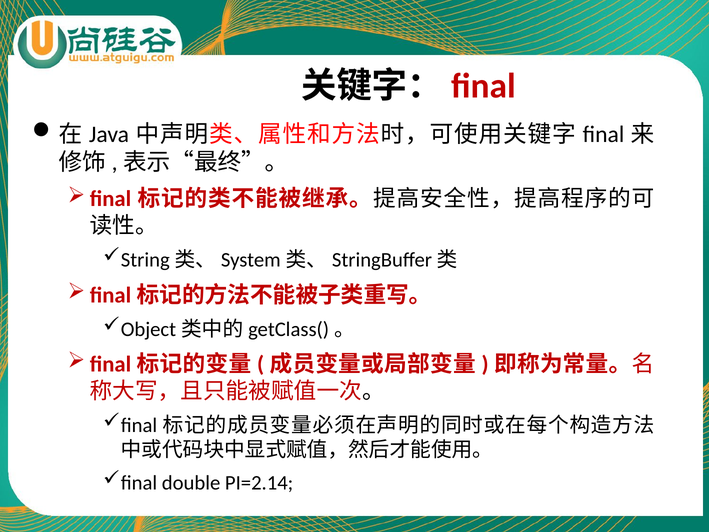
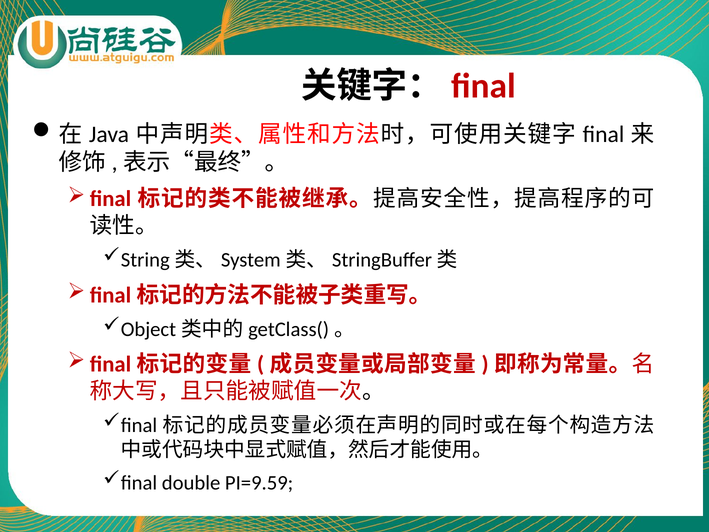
PI=2.14: PI=2.14 -> PI=9.59 (259, 483)
